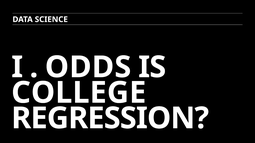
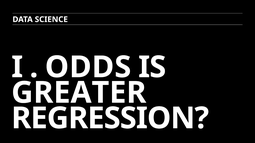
COLLEGE: COLLEGE -> GREATER (79, 93)
